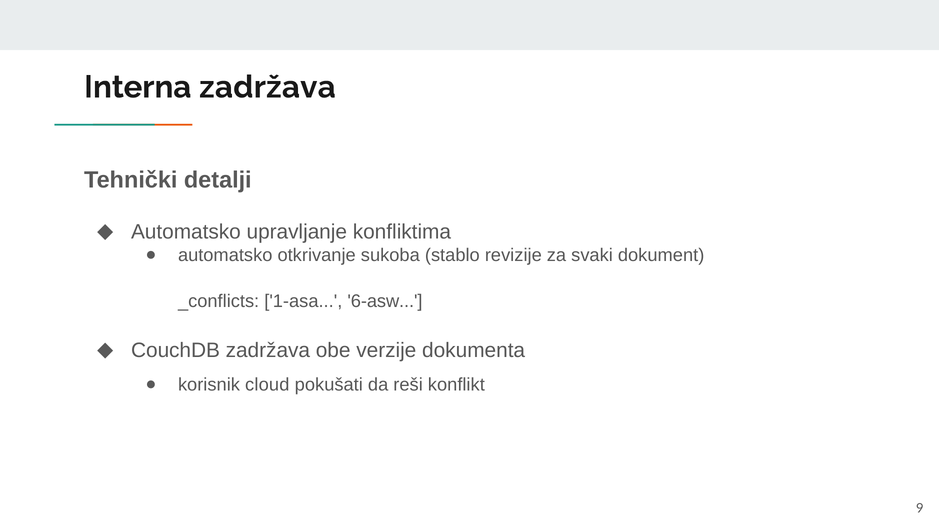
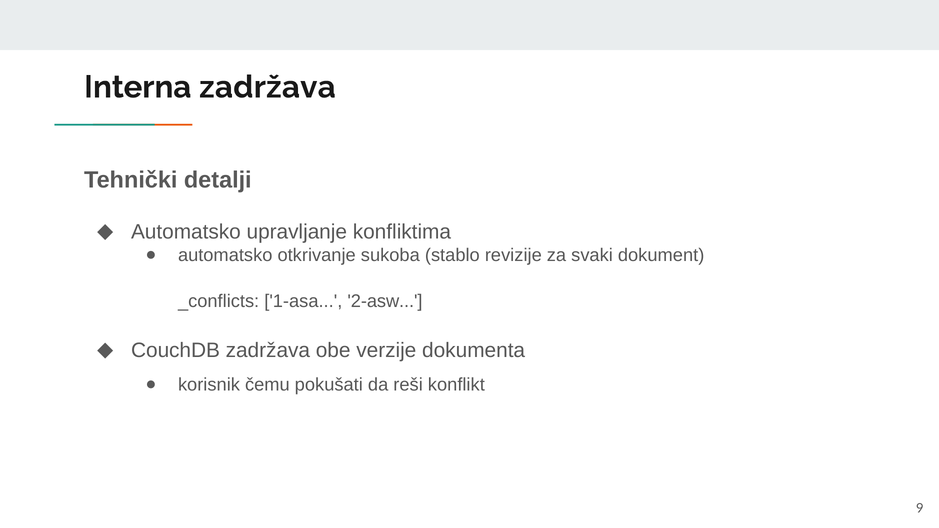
6-asw: 6-asw -> 2-asw (385, 301)
cloud: cloud -> čemu (267, 385)
